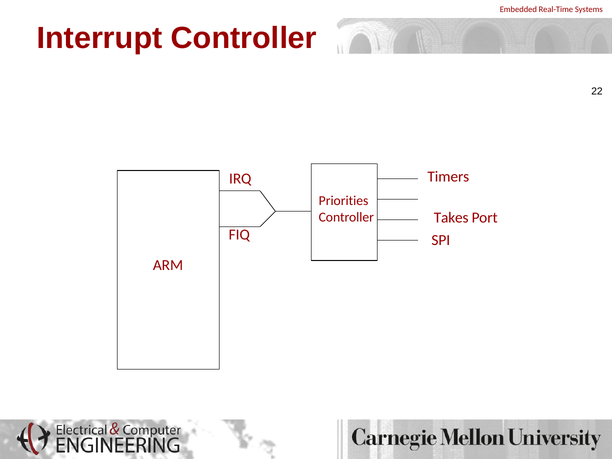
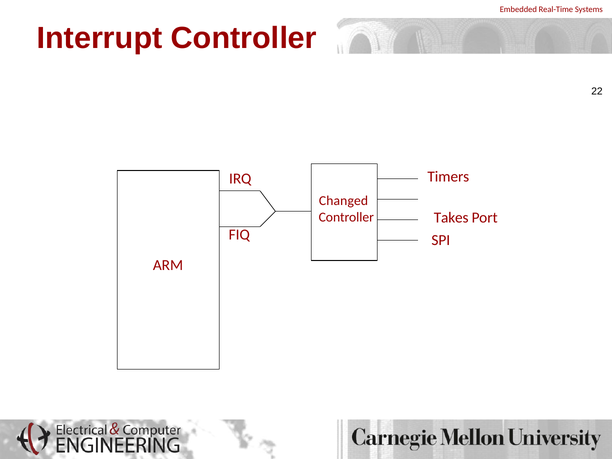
Priorities: Priorities -> Changed (343, 201)
